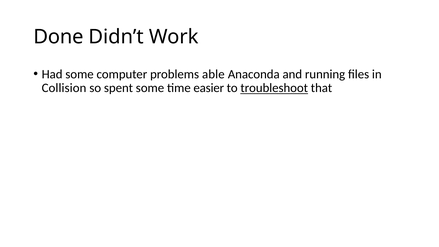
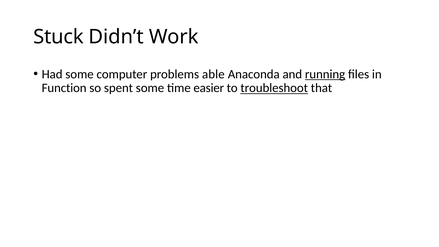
Done: Done -> Stuck (58, 37)
running underline: none -> present (325, 74)
Collision: Collision -> Function (64, 88)
